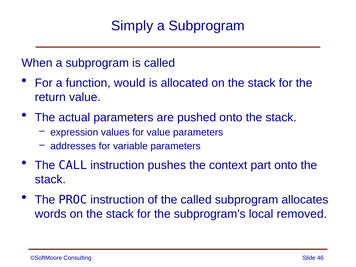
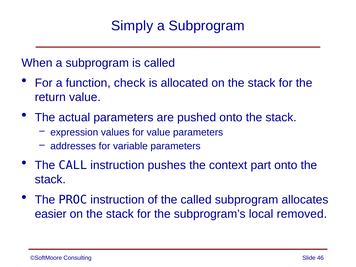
would: would -> check (130, 83)
words: words -> easier (51, 214)
